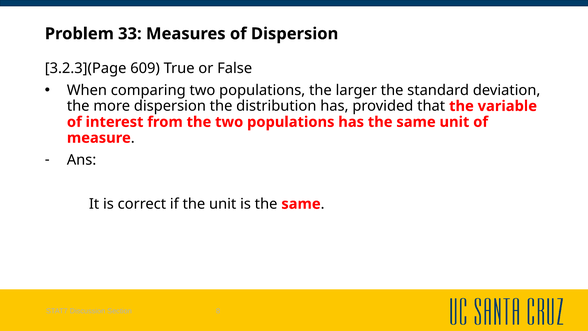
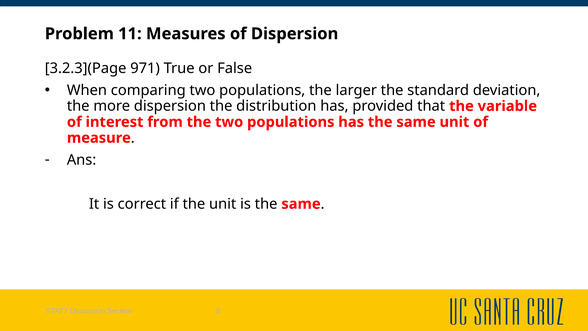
33: 33 -> 11 (130, 34)
609: 609 -> 971 (145, 68)
